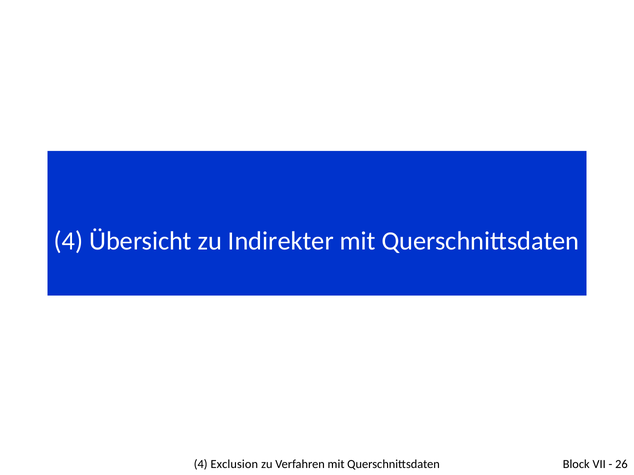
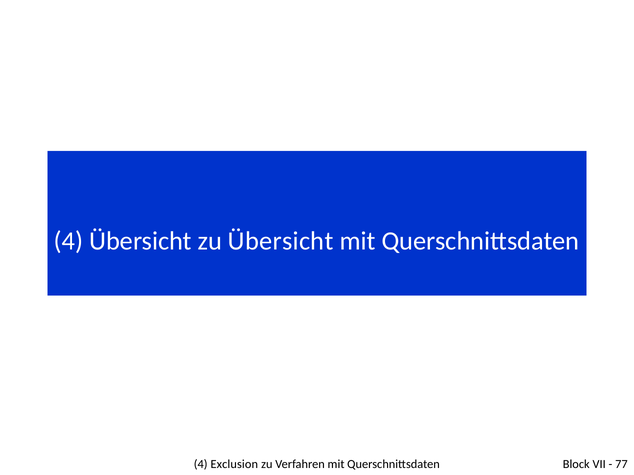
zu Indirekter: Indirekter -> Übersicht (281, 241)
26: 26 -> 77 (621, 464)
